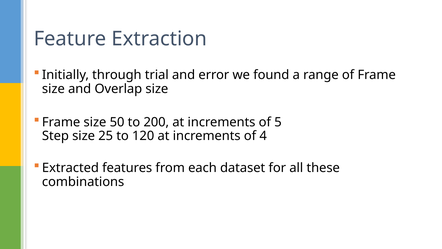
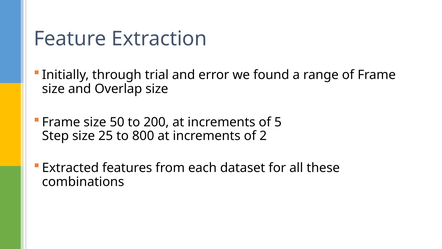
120: 120 -> 800 (143, 136)
4: 4 -> 2 (263, 136)
